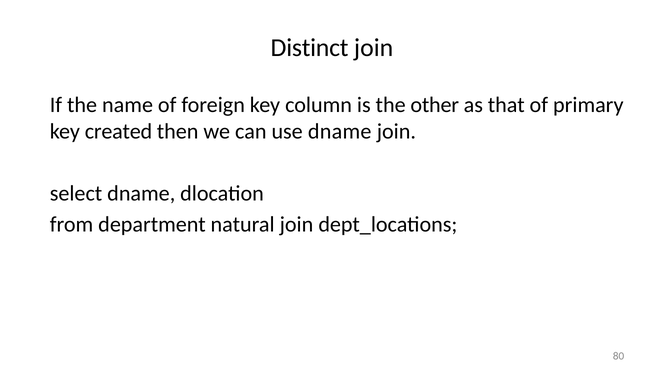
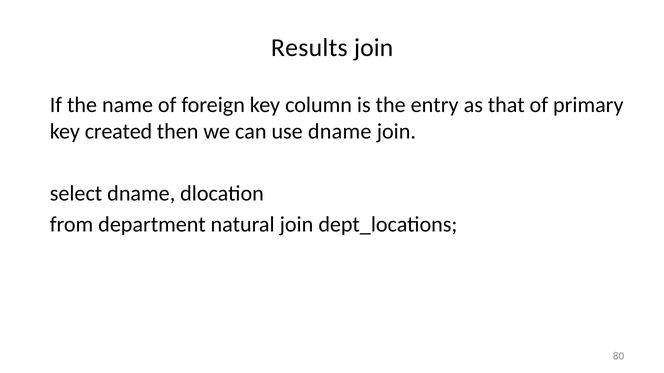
Distinct: Distinct -> Results (309, 48)
other: other -> entry (435, 105)
